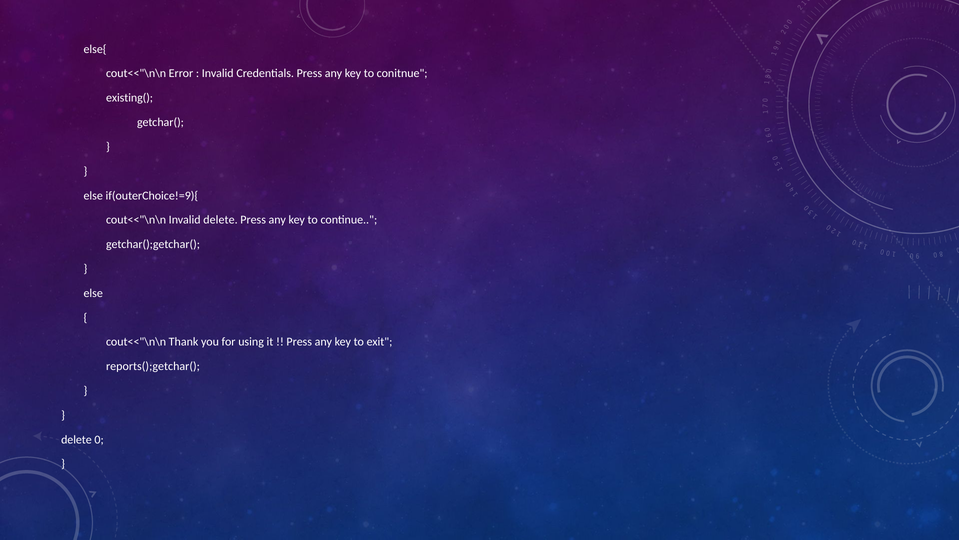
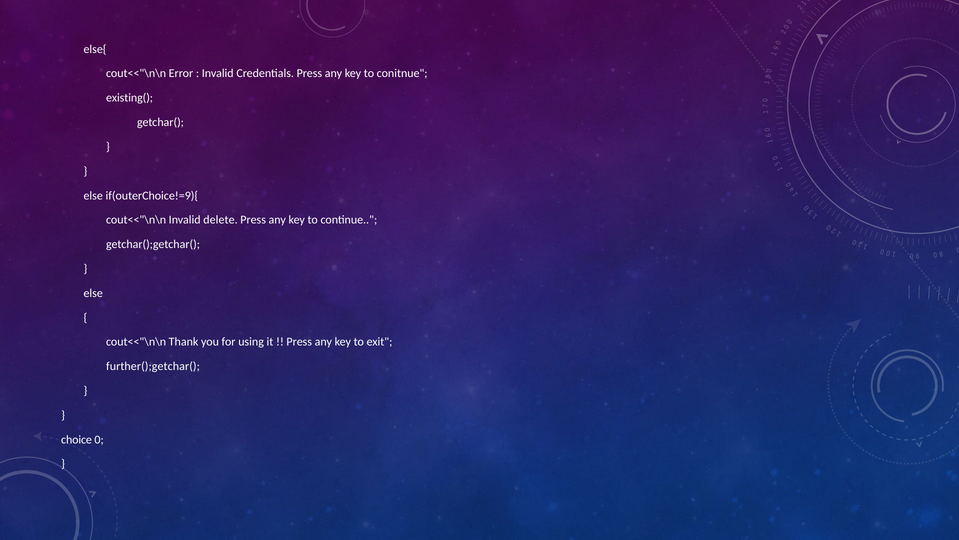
reports();getchar(: reports();getchar( -> further();getchar( (153, 366)
delete: delete -> choice (76, 439)
